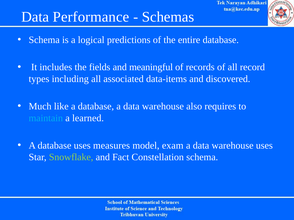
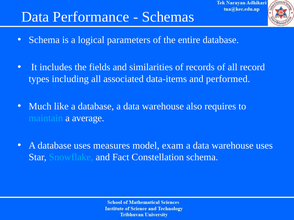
predictions: predictions -> parameters (129, 40)
meaningful: meaningful -> similarities (151, 67)
discovered: discovered -> performed (228, 79)
learned: learned -> average (88, 118)
Snowflake colour: light green -> light blue (71, 157)
